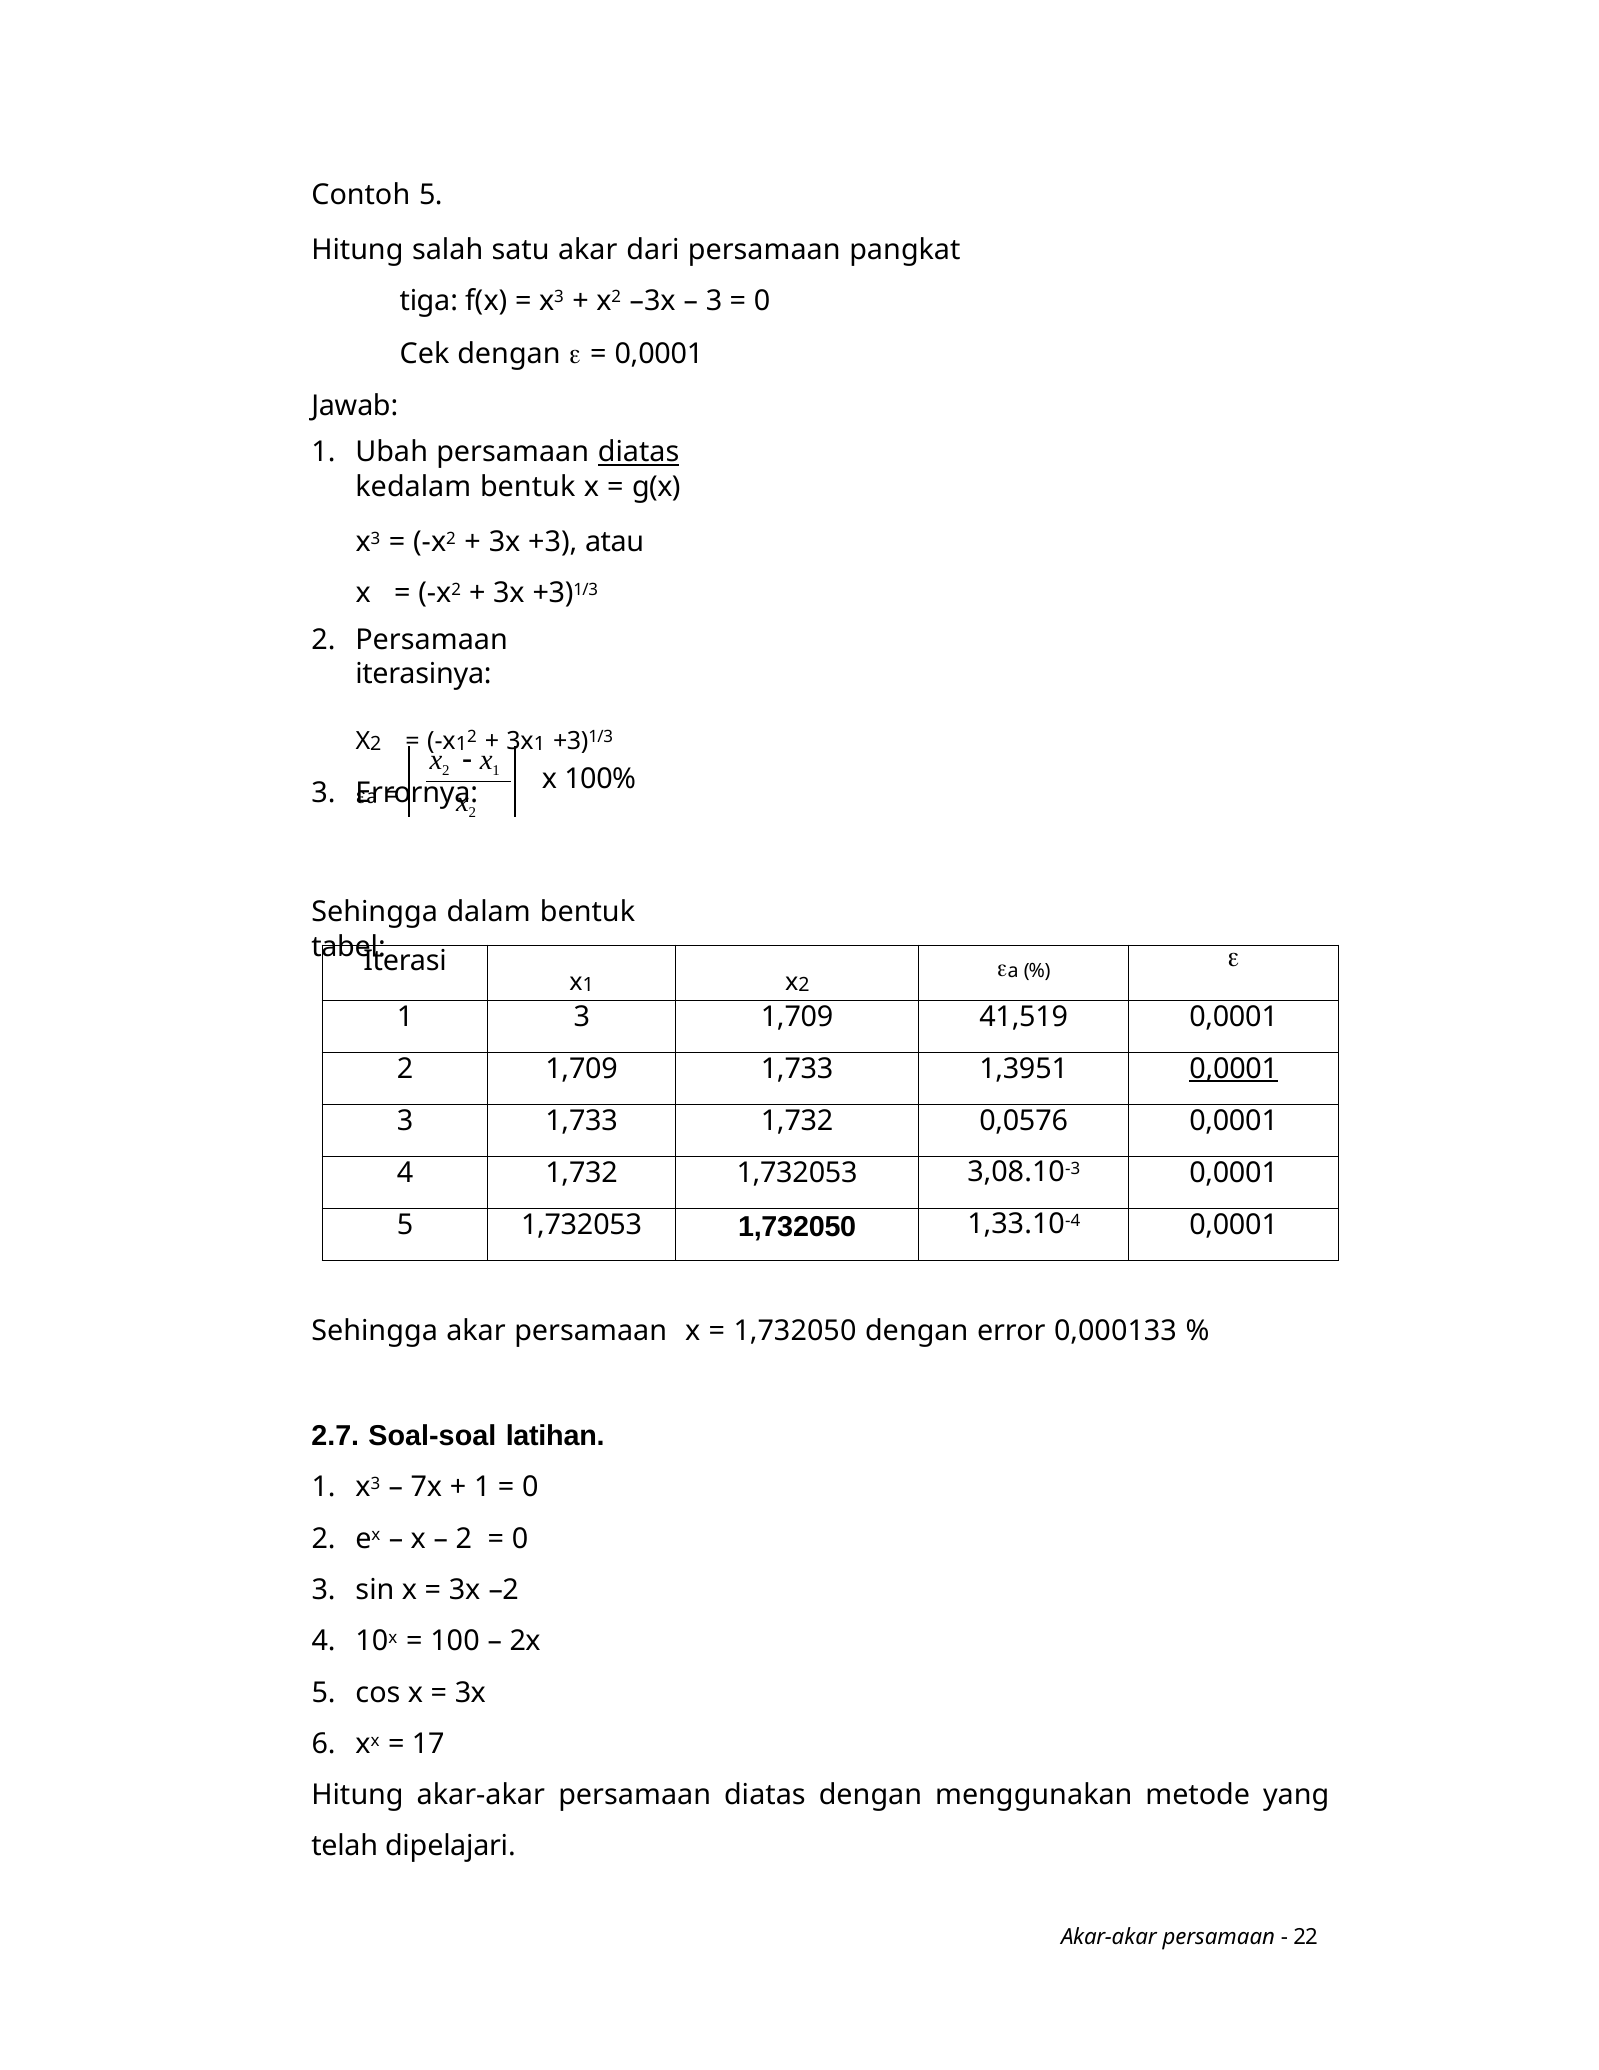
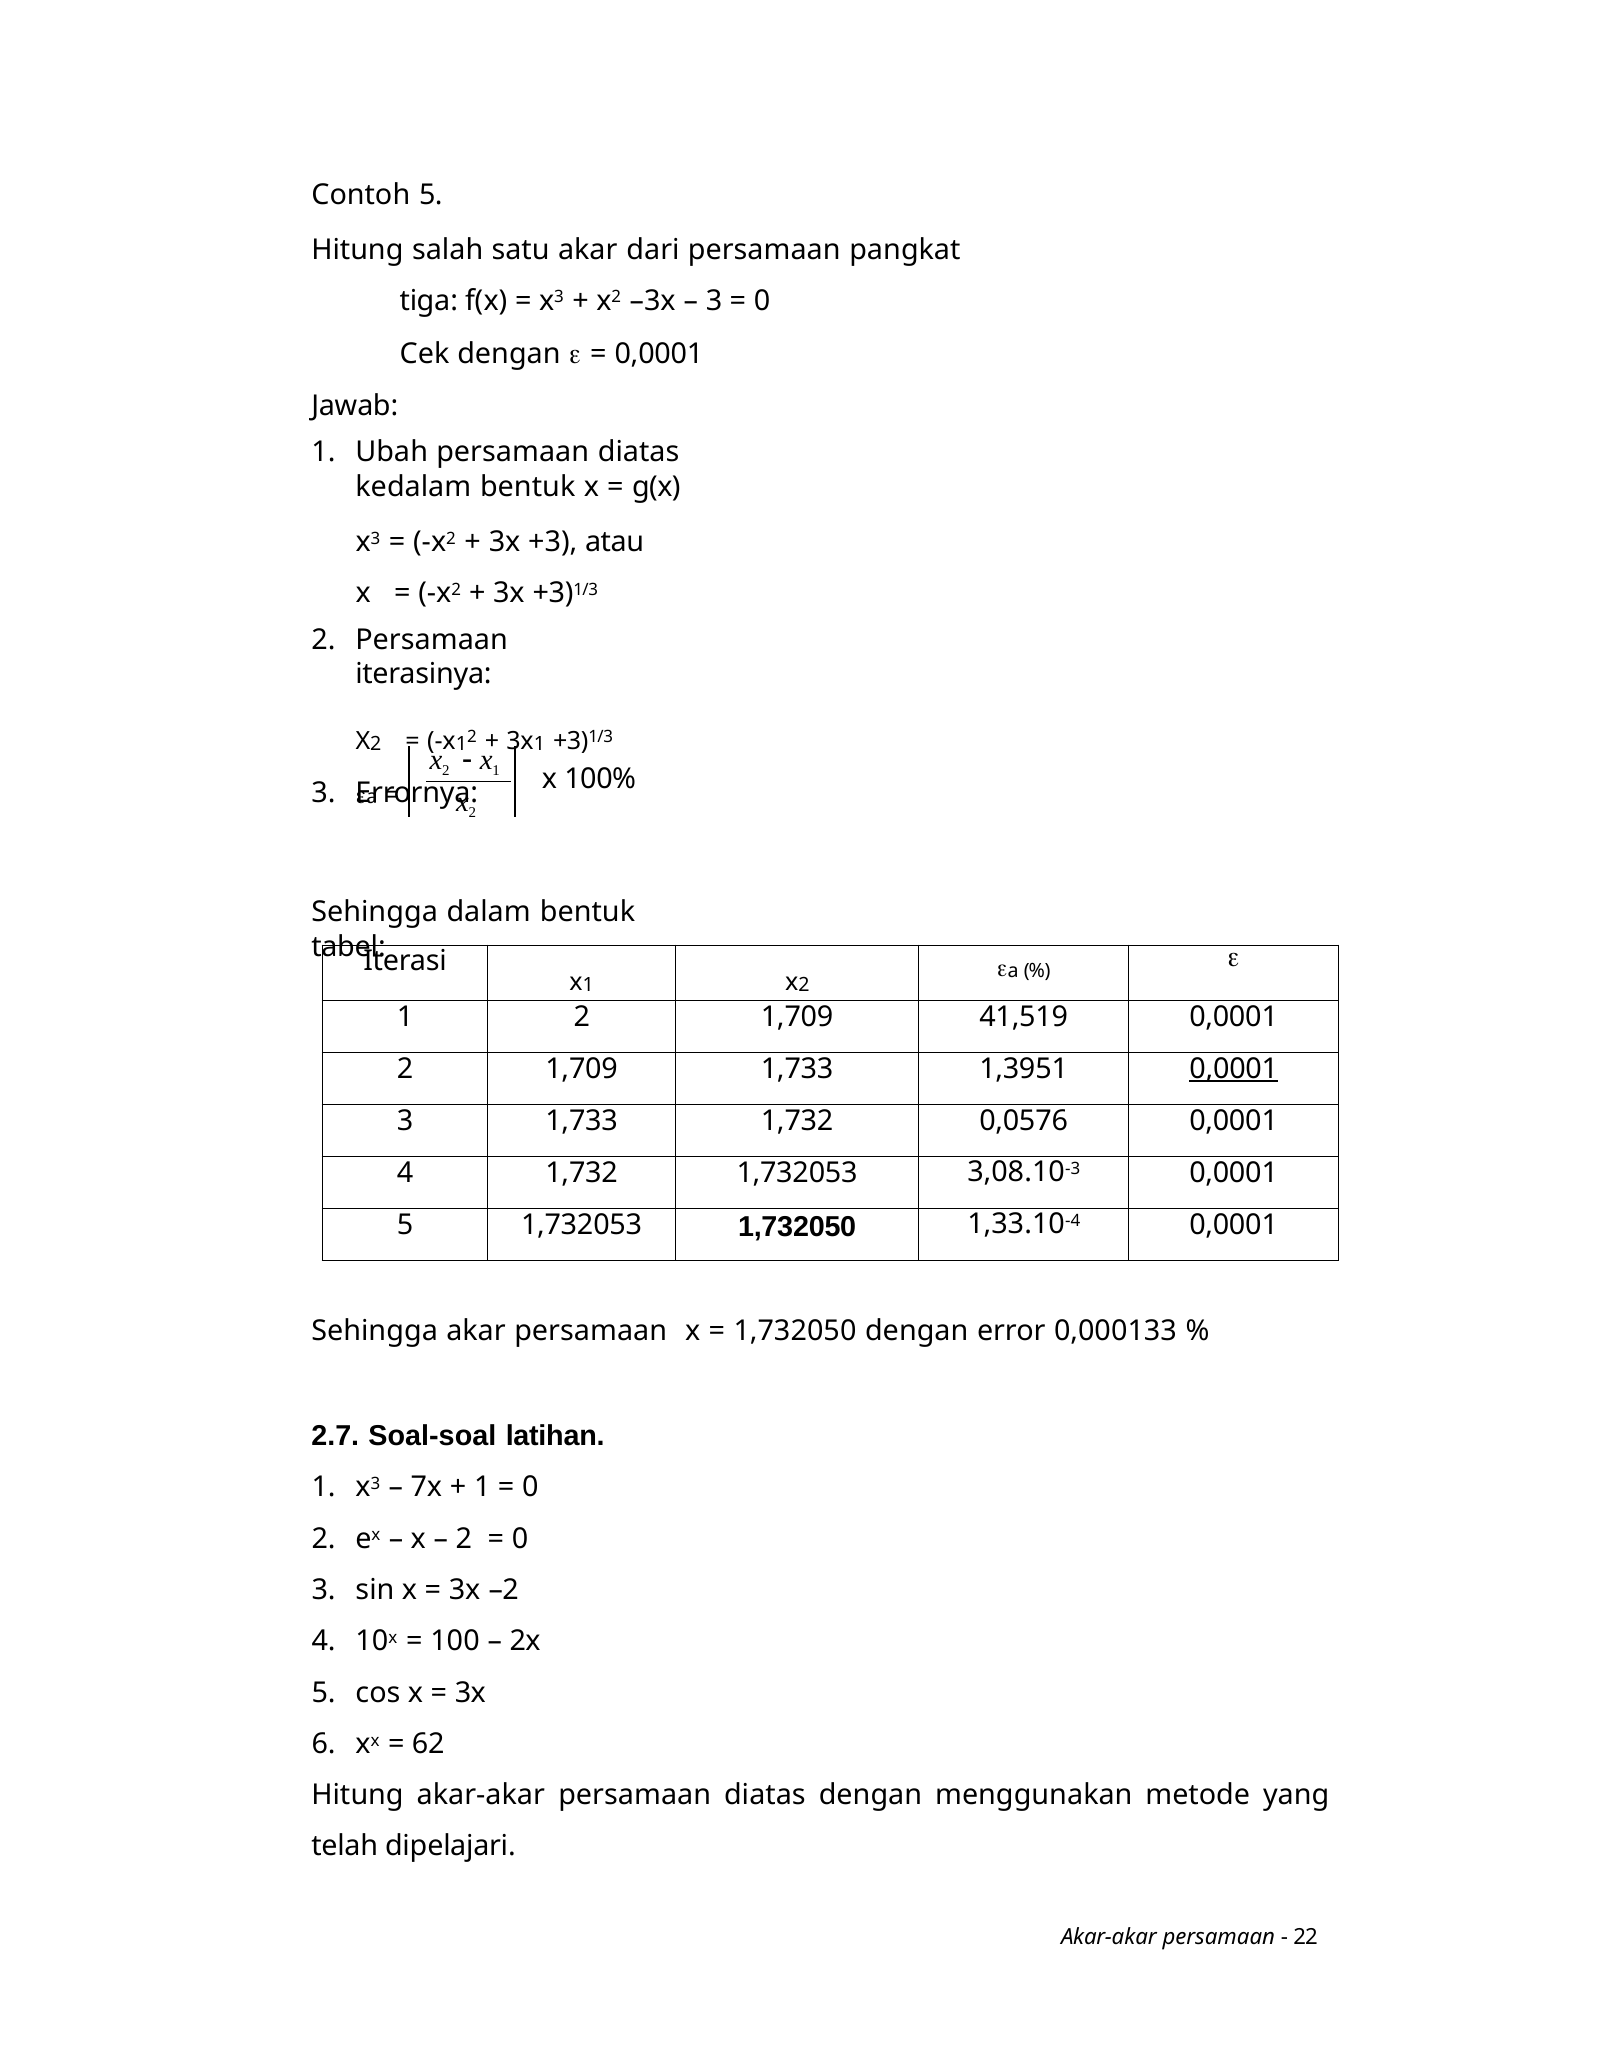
diatas underline: present -> none (639, 452)
1 3: 3 -> 2 (582, 1016)
17: 17 -> 62 (428, 1743)
